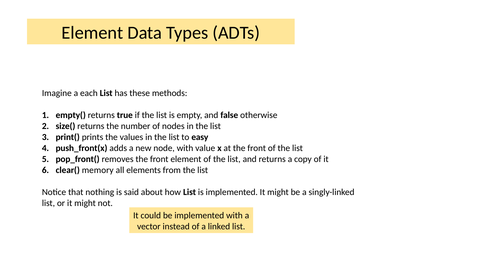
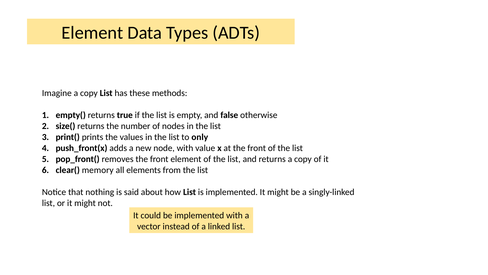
Imagine a each: each -> copy (89, 93)
easy: easy -> only (200, 137)
